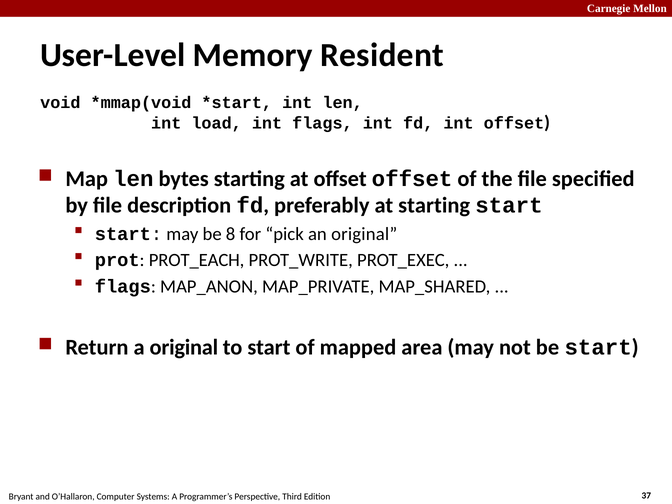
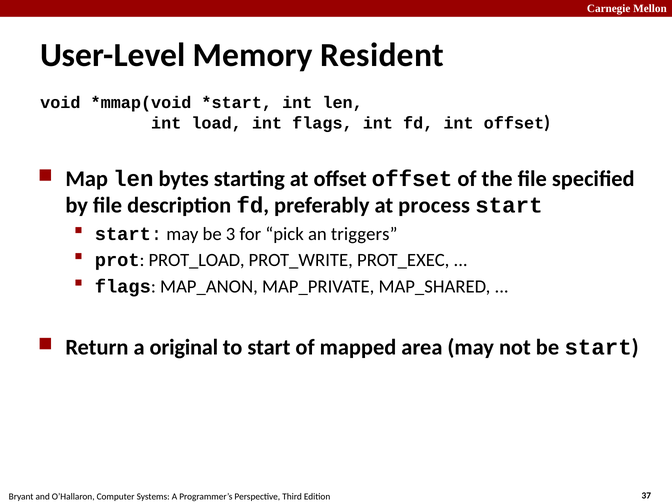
at starting: starting -> process (434, 206)
8: 8 -> 3 (231, 234)
an original: original -> triggers (364, 234)
PROT_EACH: PROT_EACH -> PROT_LOAD (197, 260)
